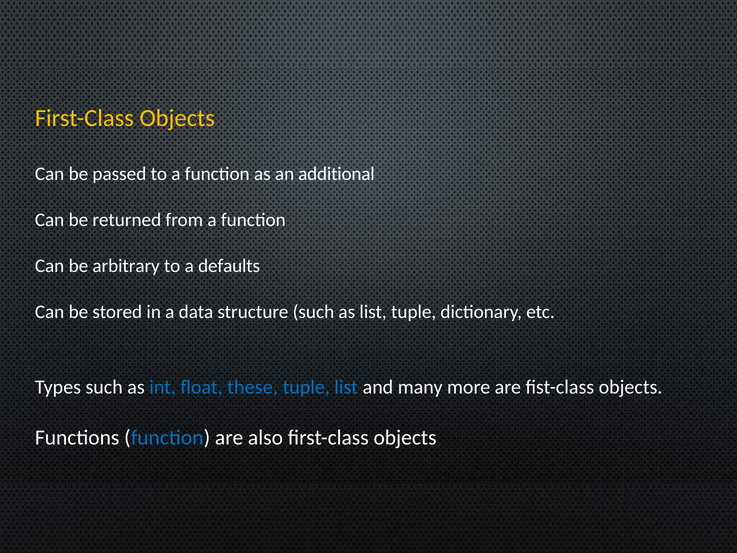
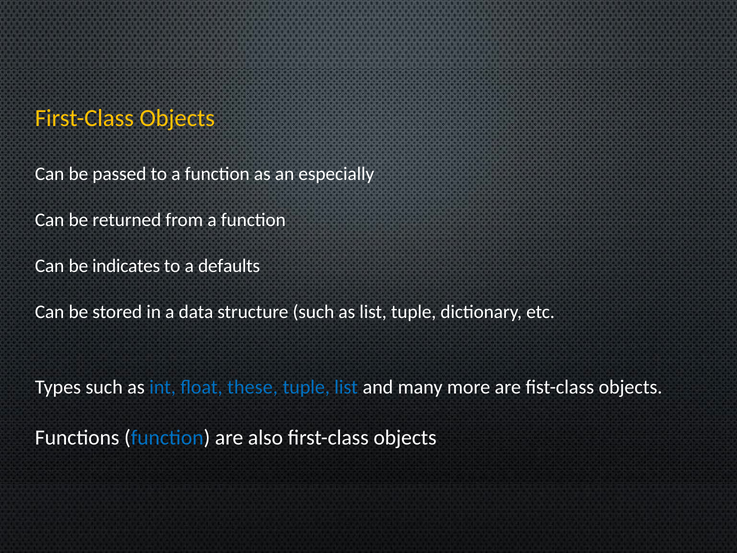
additional: additional -> especially (336, 174)
arbitrary: arbitrary -> indicates (126, 266)
